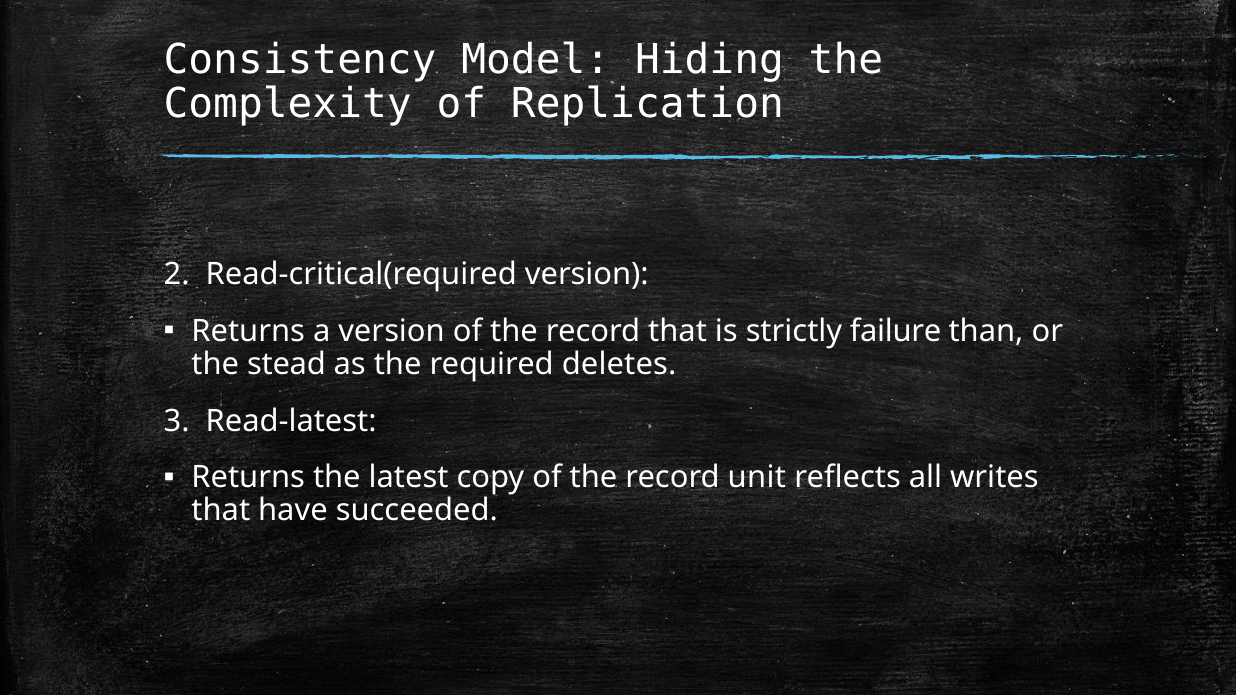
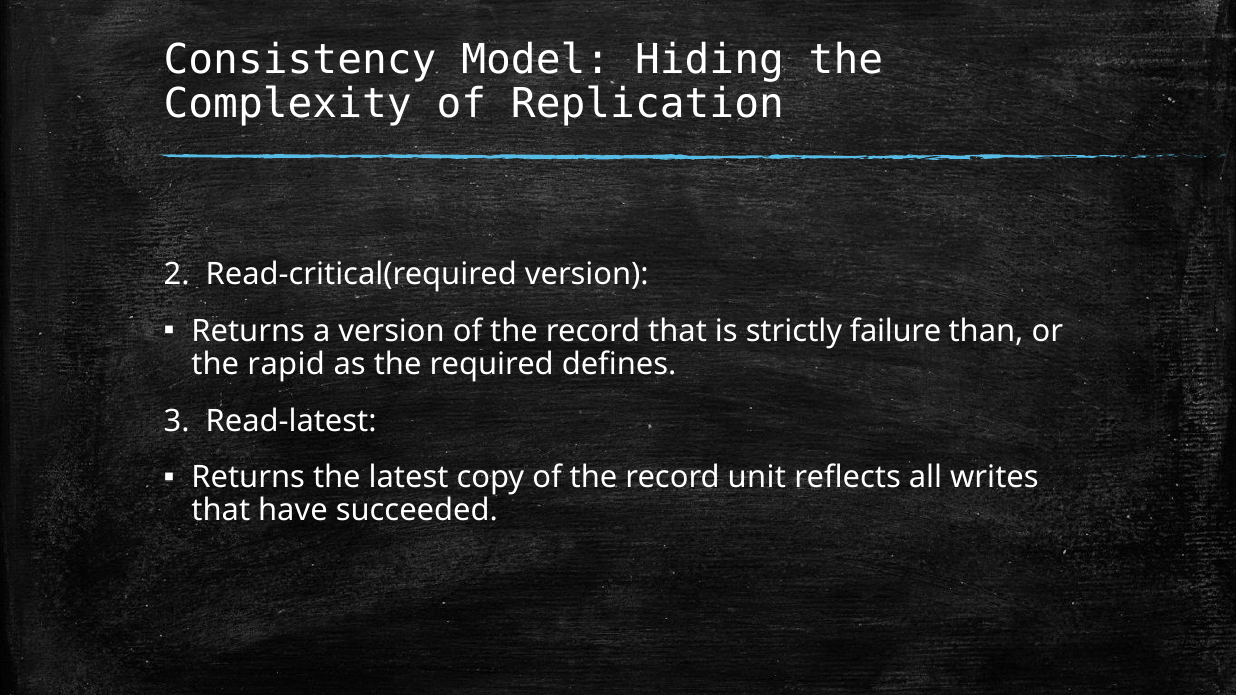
stead: stead -> rapid (286, 365)
deletes: deletes -> defines (619, 365)
